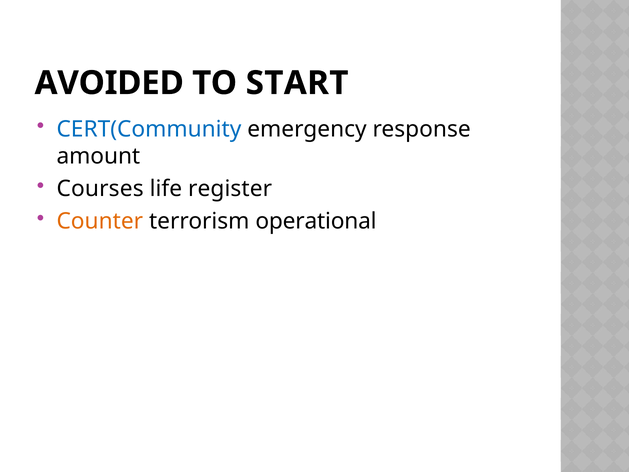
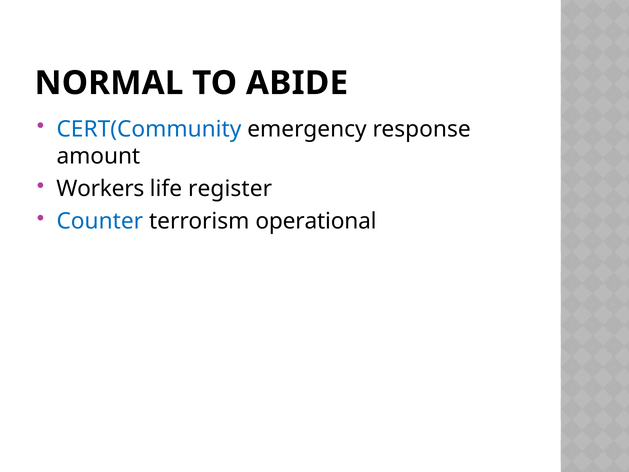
AVOIDED: AVOIDED -> NORMAL (109, 83)
START: START -> ABIDE (297, 83)
Courses: Courses -> Workers (100, 189)
Counter colour: orange -> blue (100, 221)
